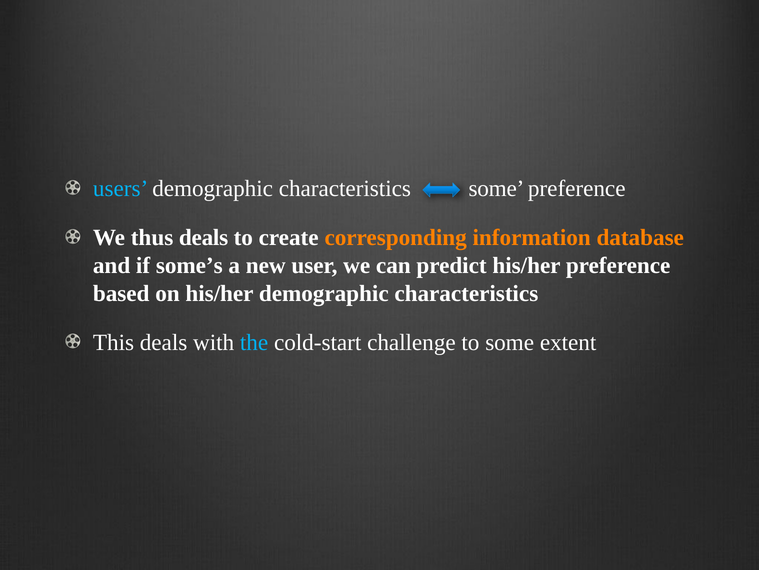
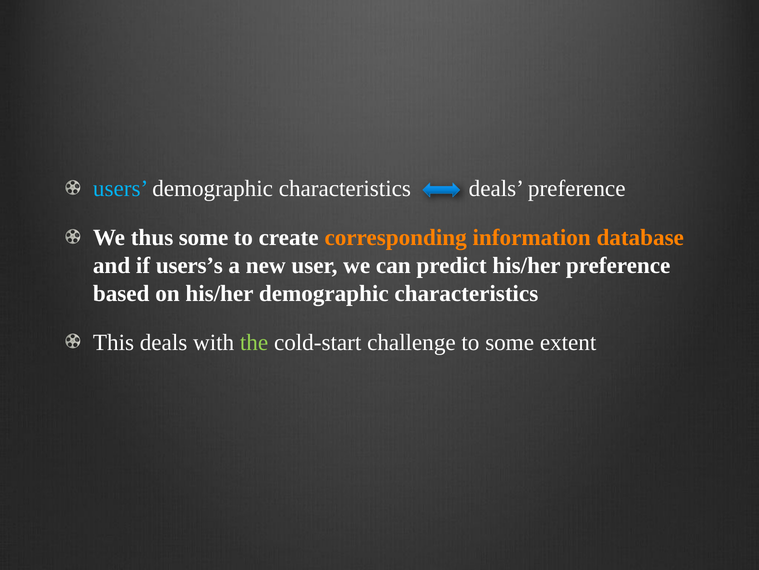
characteristics some: some -> deals (496, 189)
thus deals: deals -> some (204, 237)
some’s: some’s -> users’s (189, 265)
the colour: light blue -> light green (254, 342)
